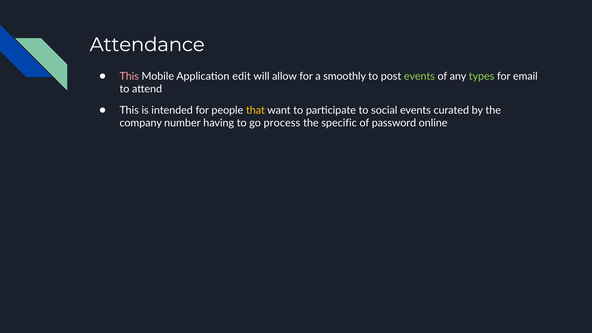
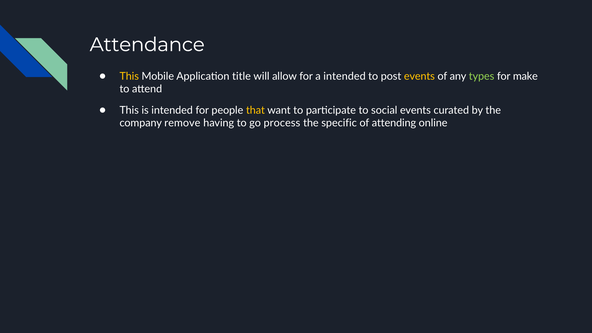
This colour: pink -> yellow (129, 76)
edit: edit -> title (242, 76)
a smoothly: smoothly -> intended (345, 76)
events colour: light green -> yellow (419, 76)
email: email -> make (525, 76)
number: number -> remove (182, 123)
password: password -> attending (394, 123)
